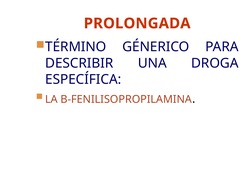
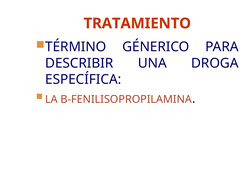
PROLONGADA: PROLONGADA -> TRATAMIENTO (137, 23)
